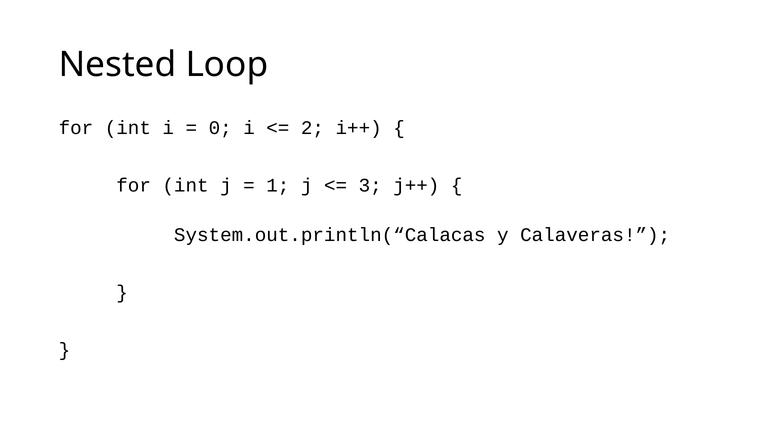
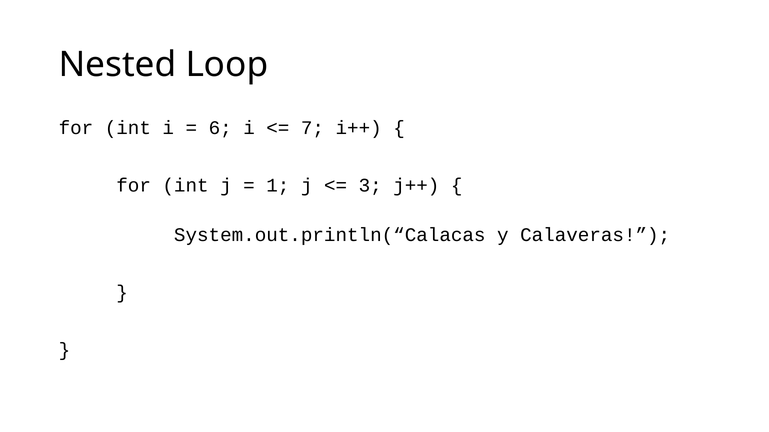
0: 0 -> 6 (220, 128)
2: 2 -> 7 (312, 128)
